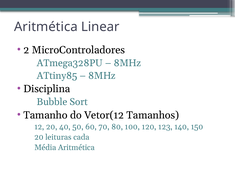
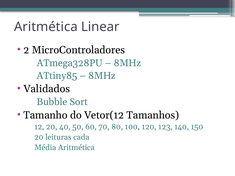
Disciplina: Disciplina -> Validados (47, 89)
